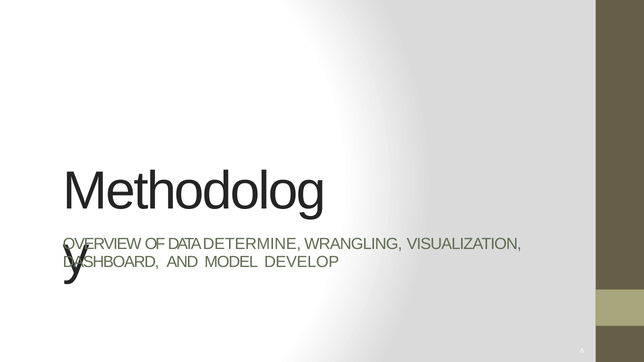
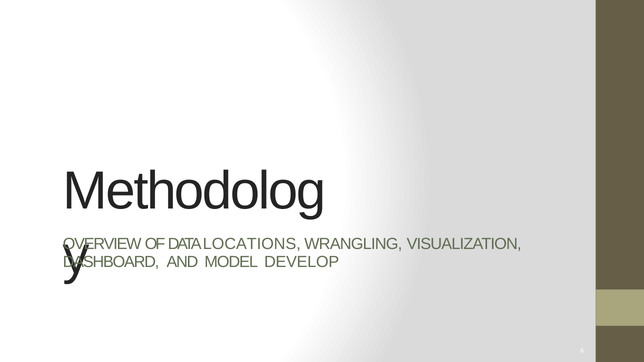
DETERMINE: DETERMINE -> LOCATIONS (252, 244)
